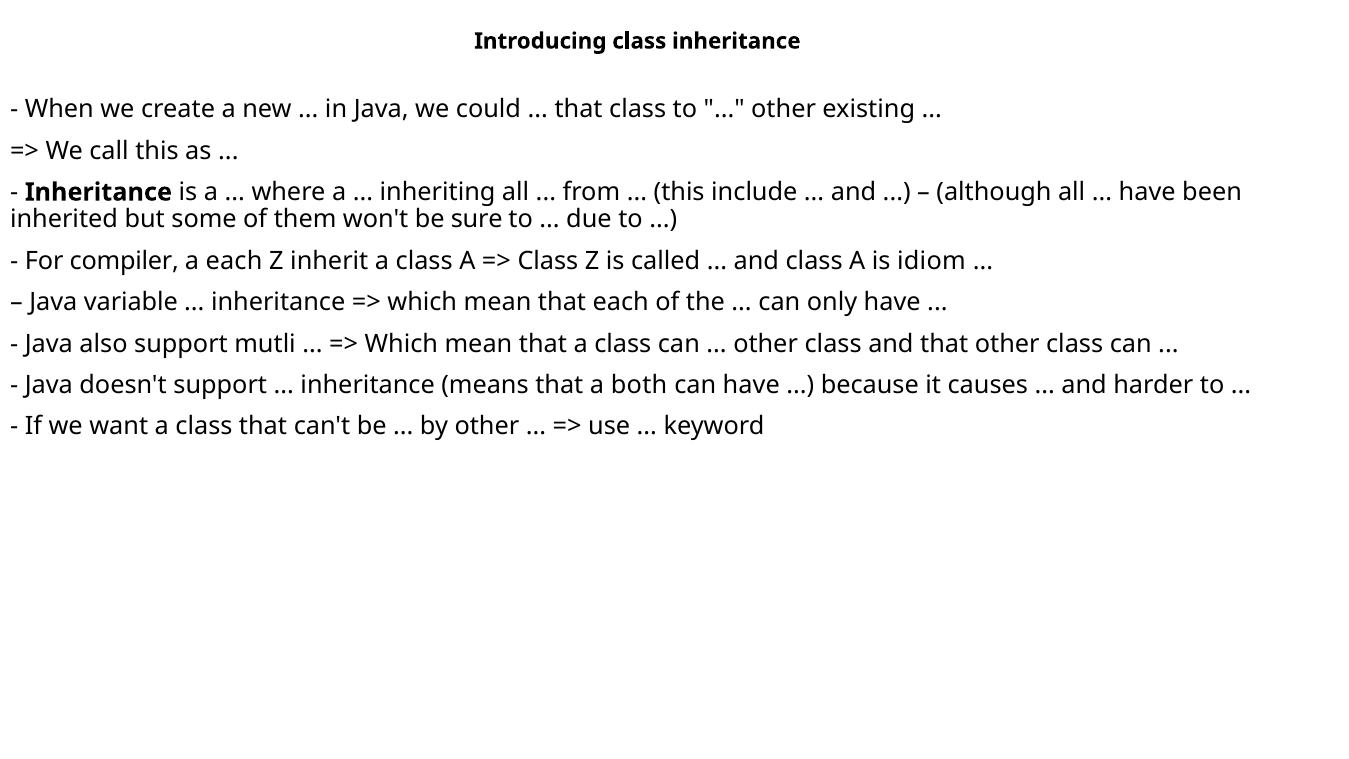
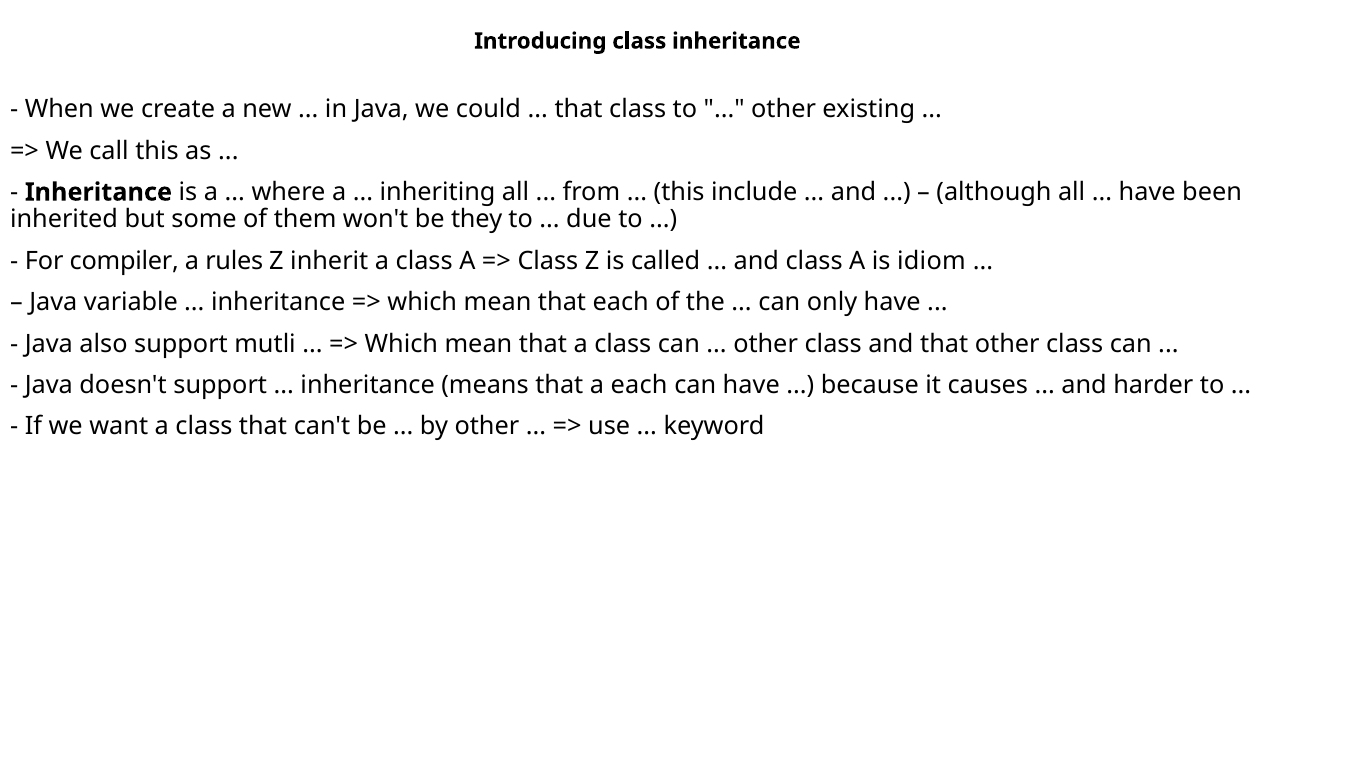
sure: sure -> they (477, 219)
a each: each -> rules (234, 261)
a both: both -> each (639, 385)
